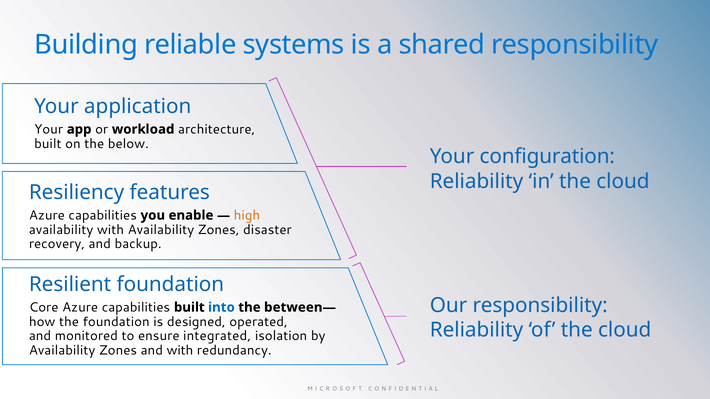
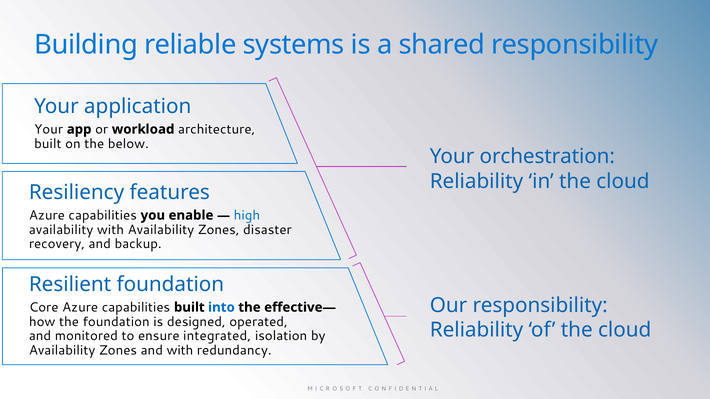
configuration: configuration -> orchestration (547, 157)
high colour: orange -> blue (247, 215)
between—: between— -> effective— (300, 308)
